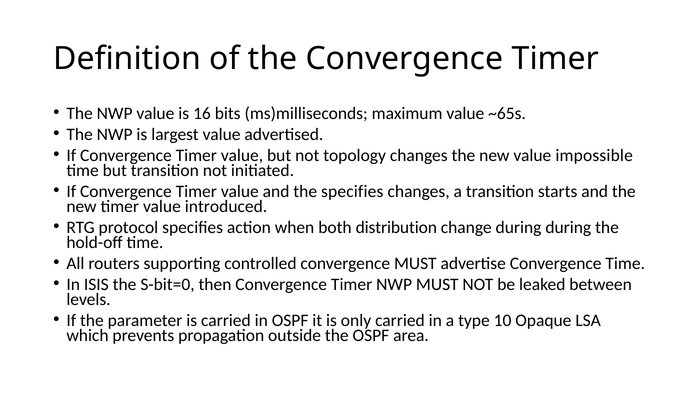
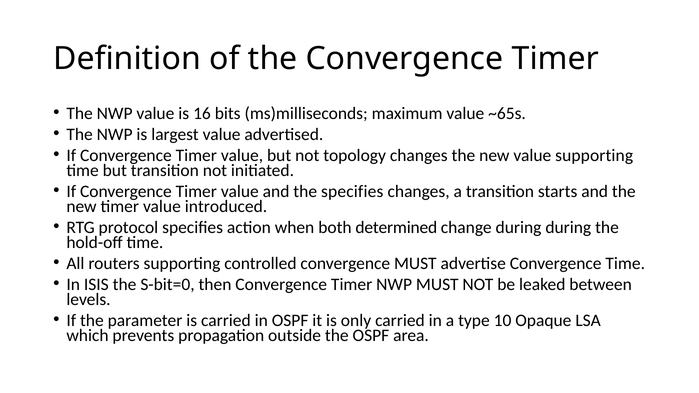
value impossible: impossible -> supporting (594, 155)
distribution: distribution -> determined (396, 228)
